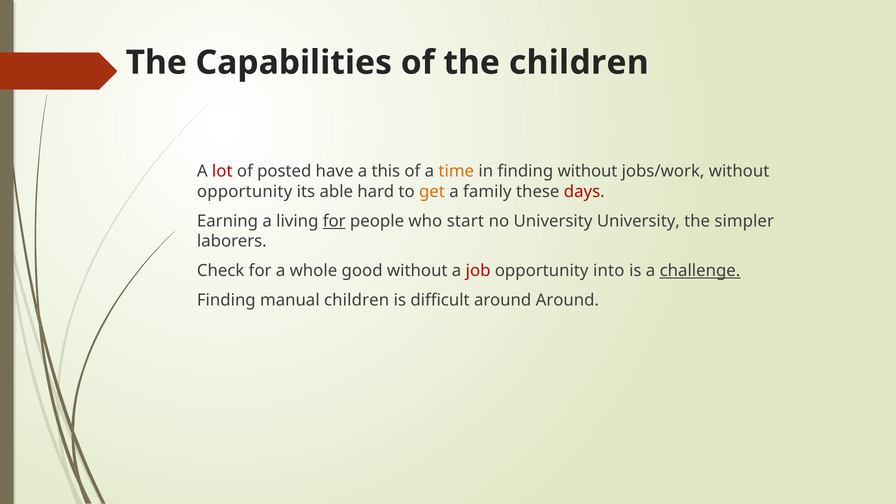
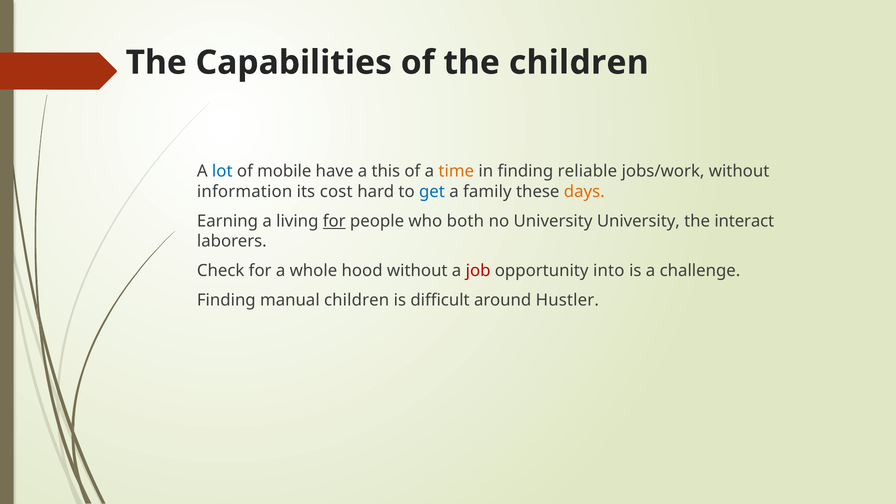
lot colour: red -> blue (222, 171)
posted: posted -> mobile (284, 171)
finding without: without -> reliable (587, 171)
opportunity: opportunity -> information (245, 192)
able: able -> cost (336, 192)
get colour: orange -> blue (432, 192)
days colour: red -> orange (584, 192)
start: start -> both (465, 221)
simpler: simpler -> interact (744, 221)
good: good -> hood (362, 271)
challenge underline: present -> none (700, 271)
around Around: Around -> Hustler (567, 300)
